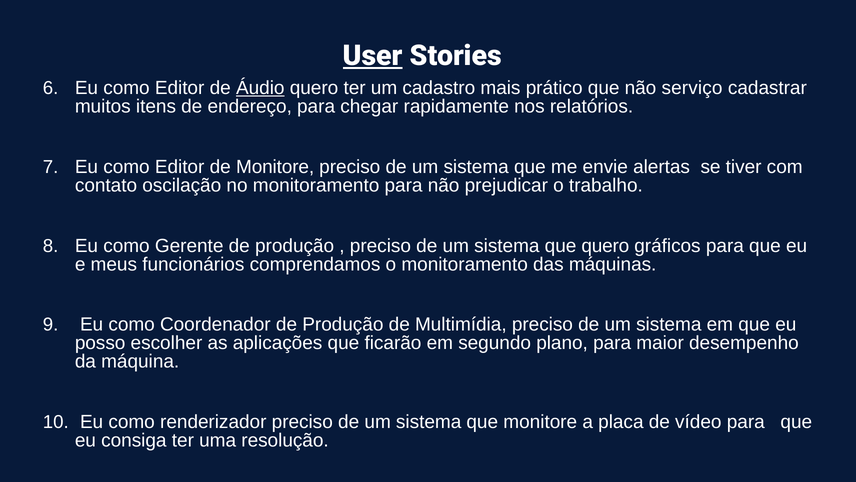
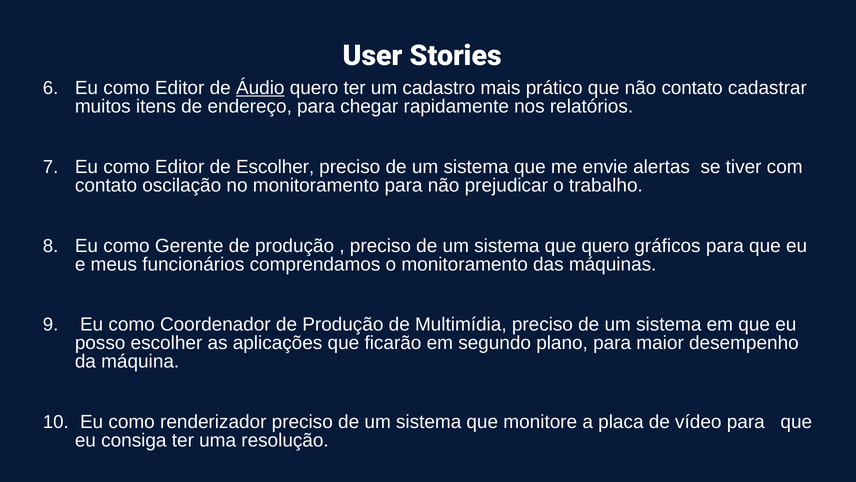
User underline: present -> none (373, 56)
não serviço: serviço -> contato (692, 88)
de Monitore: Monitore -> Escolher (275, 167)
